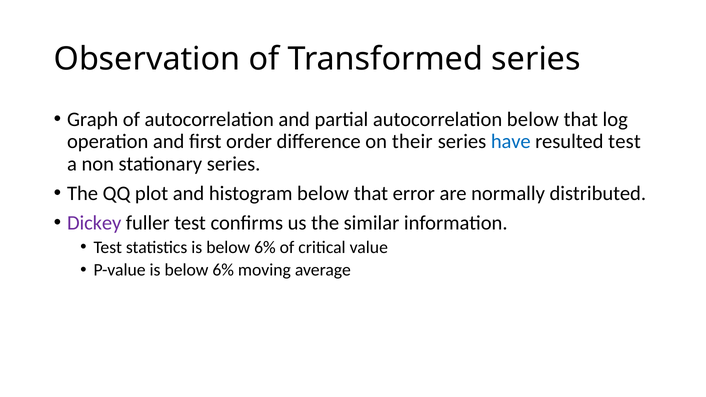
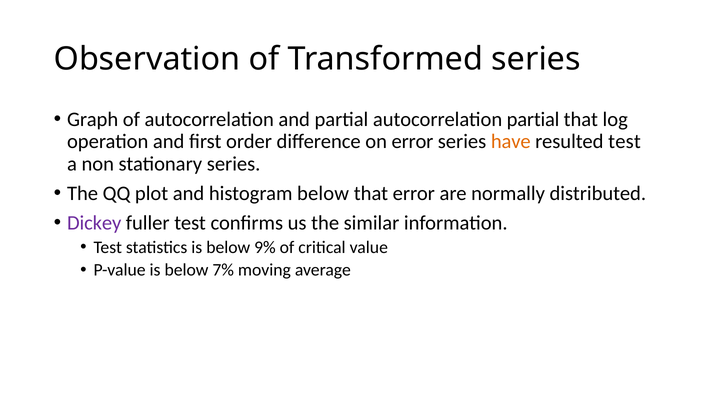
autocorrelation below: below -> partial (533, 119)
on their: their -> error (413, 142)
have colour: blue -> orange (511, 142)
statistics is below 6%: 6% -> 9% (265, 247)
P-value is below 6%: 6% -> 7% (223, 270)
